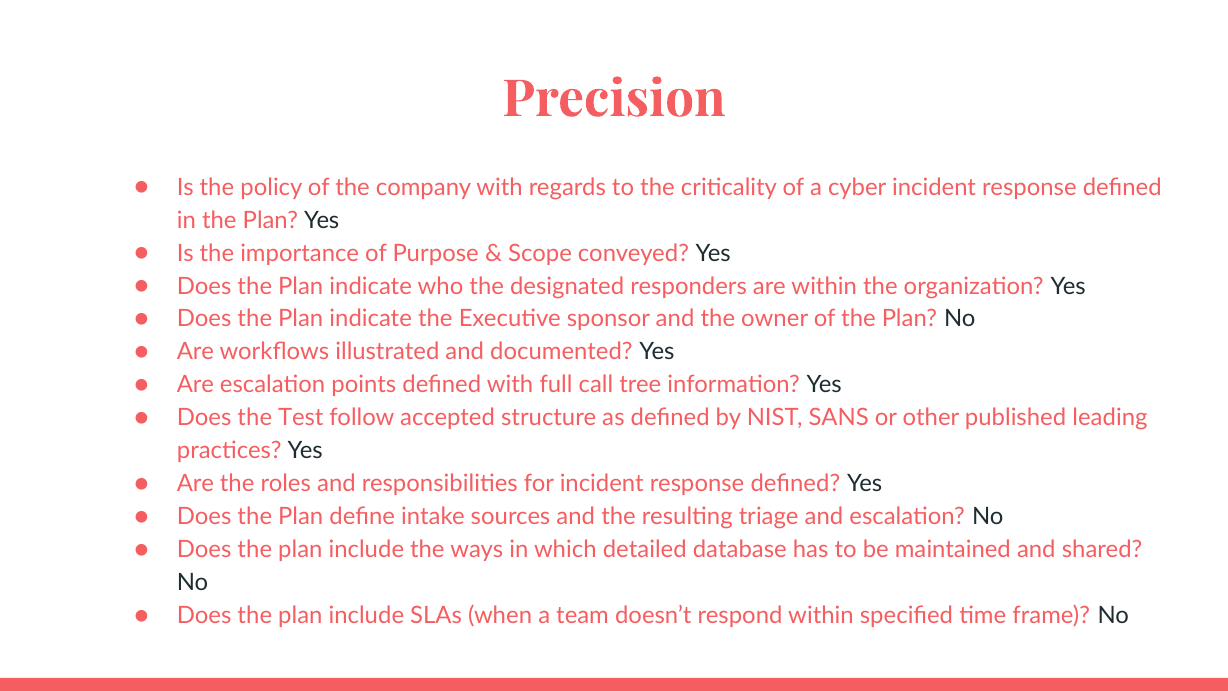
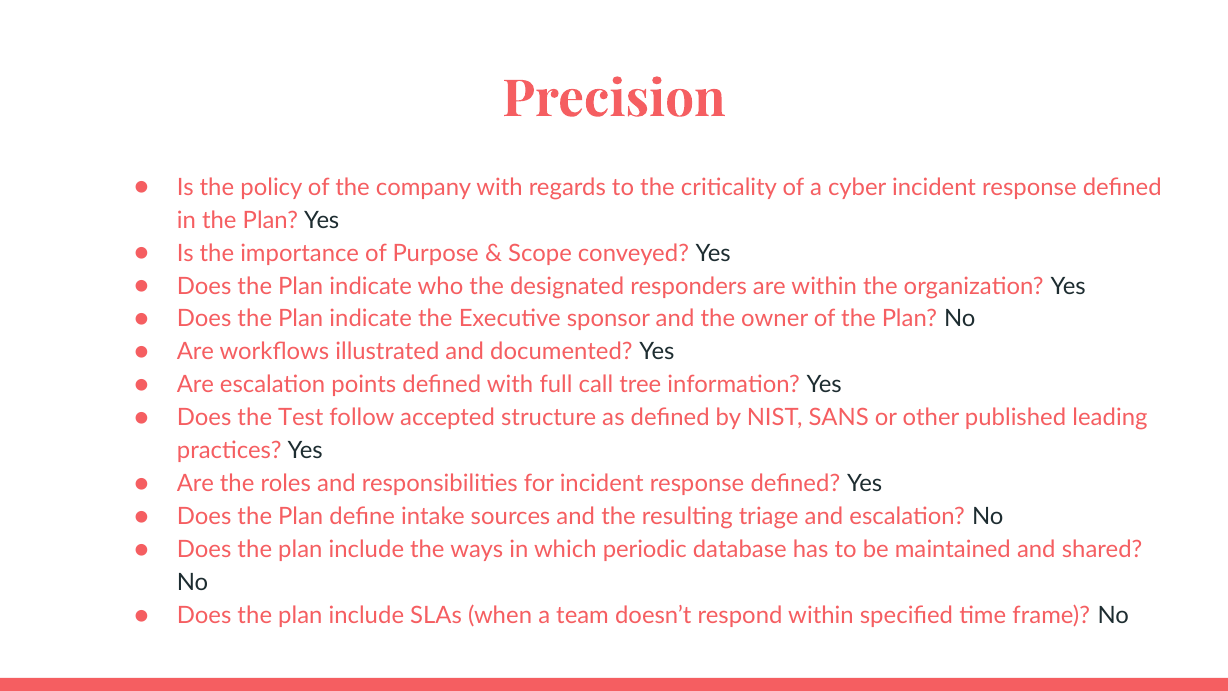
detailed: detailed -> periodic (645, 549)
